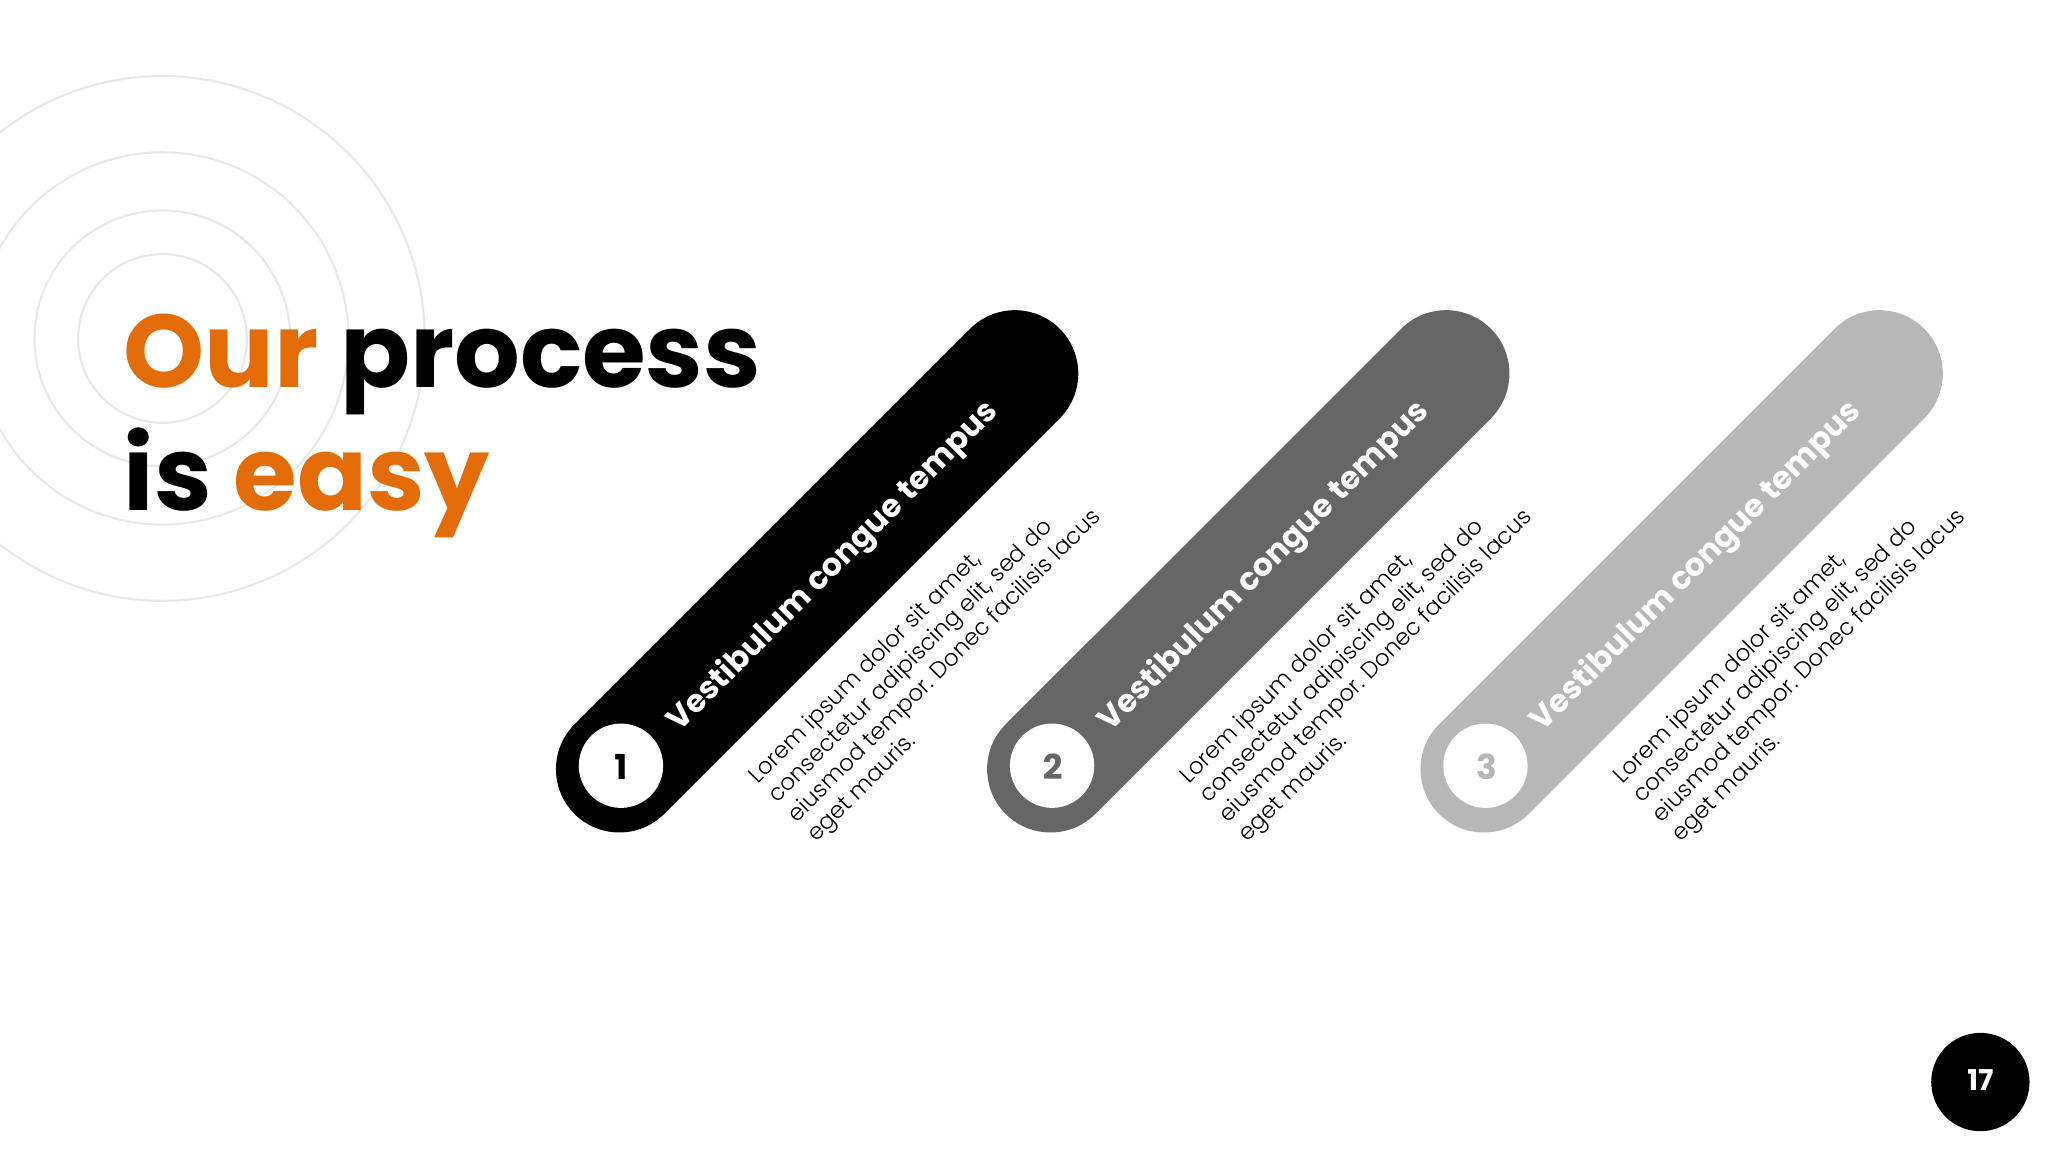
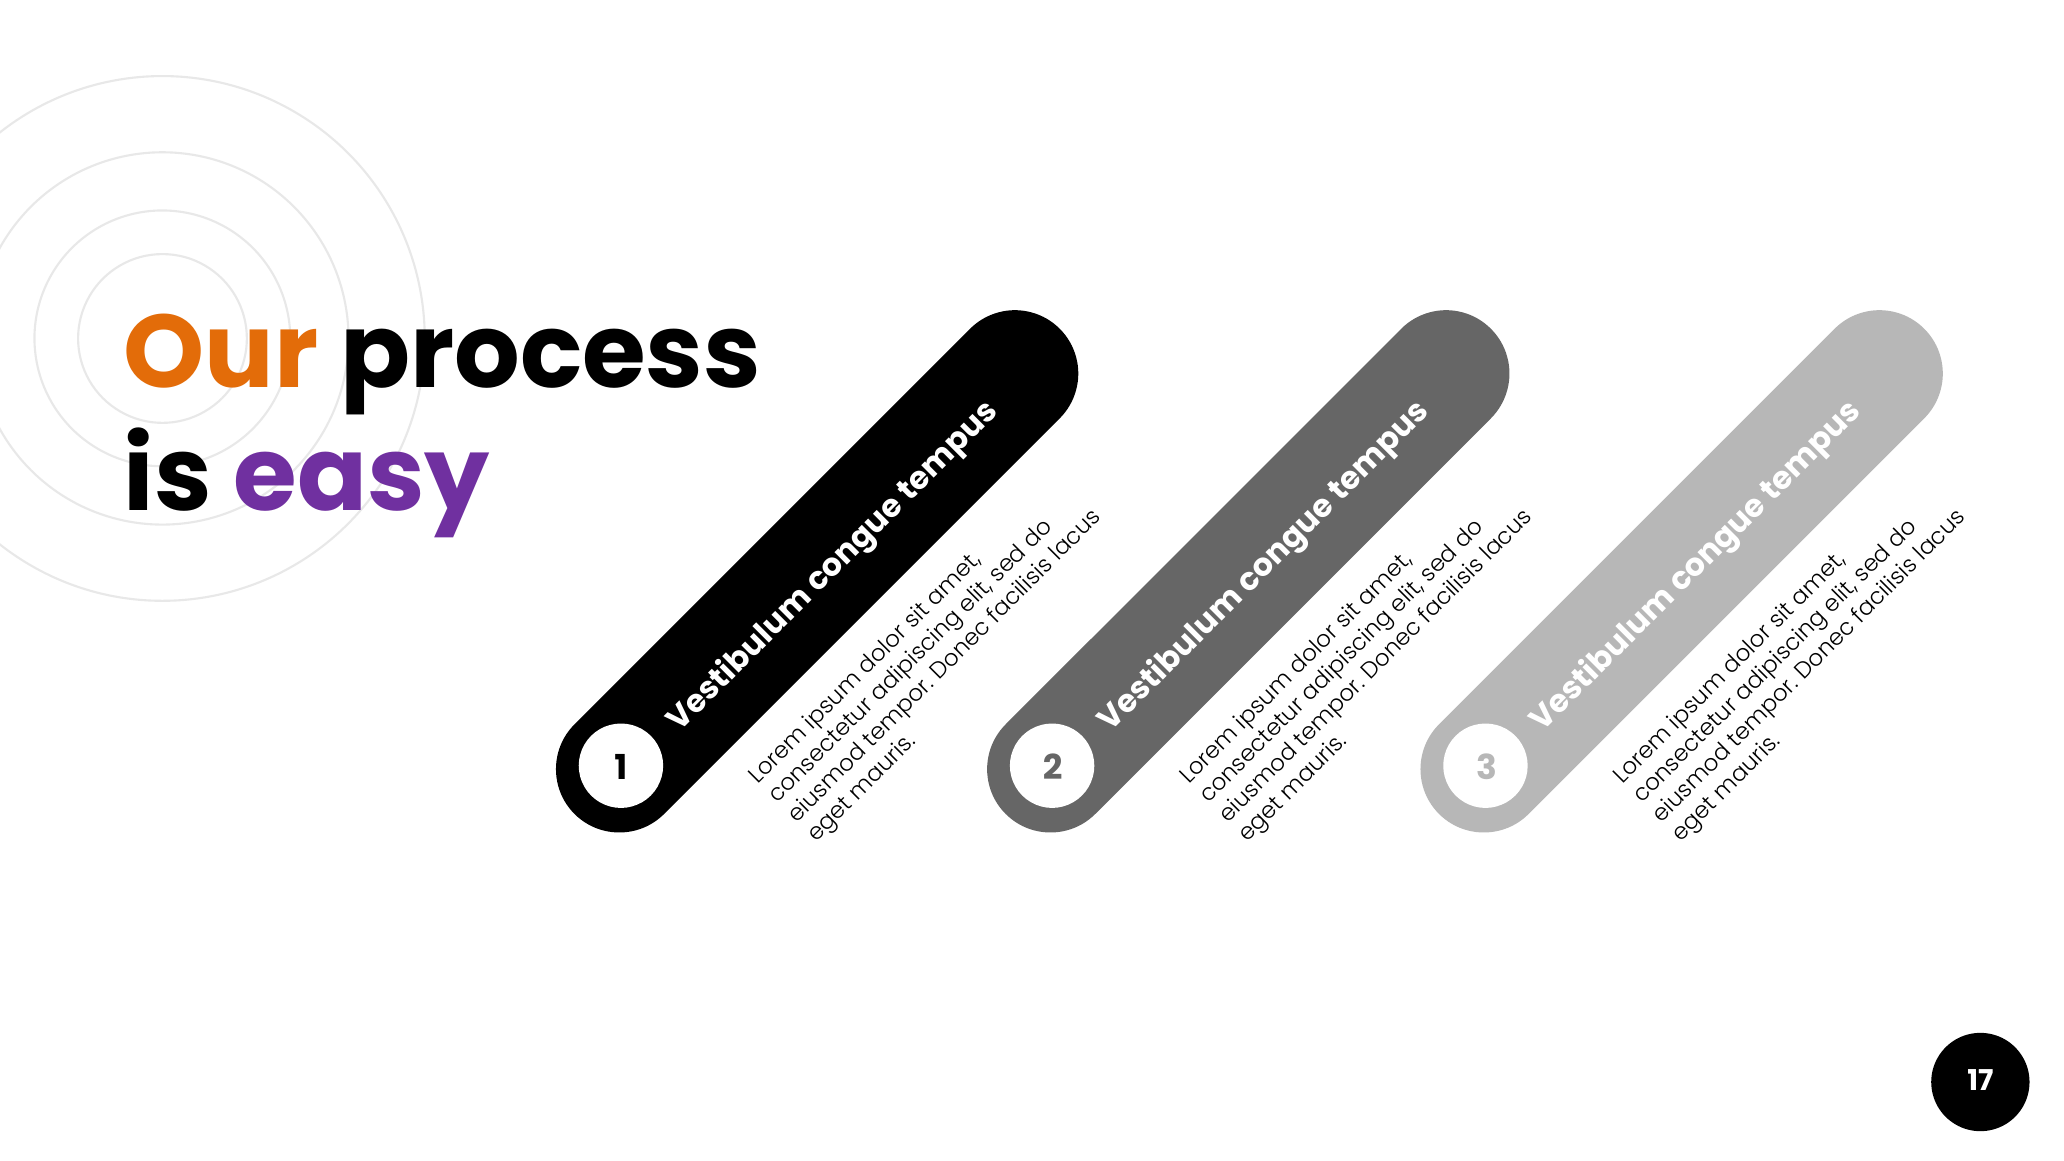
easy colour: orange -> purple (362, 477)
